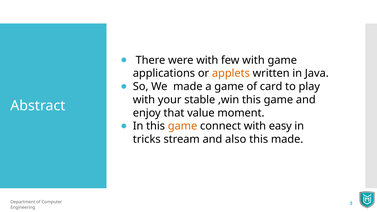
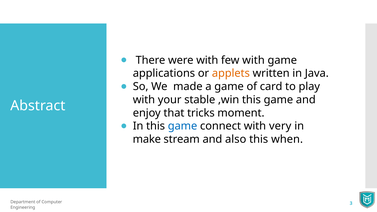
value: value -> tricks (201, 113)
game colour: orange -> blue (183, 126)
easy: easy -> very (280, 126)
tricks: tricks -> make (147, 139)
this made: made -> when (287, 139)
